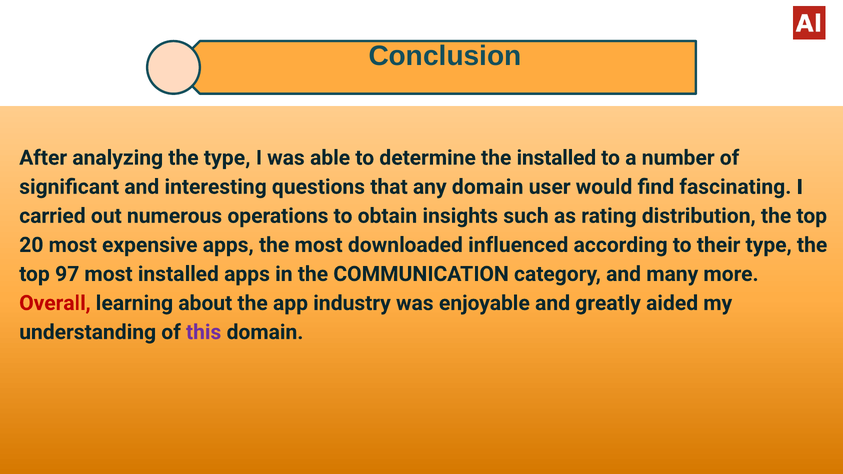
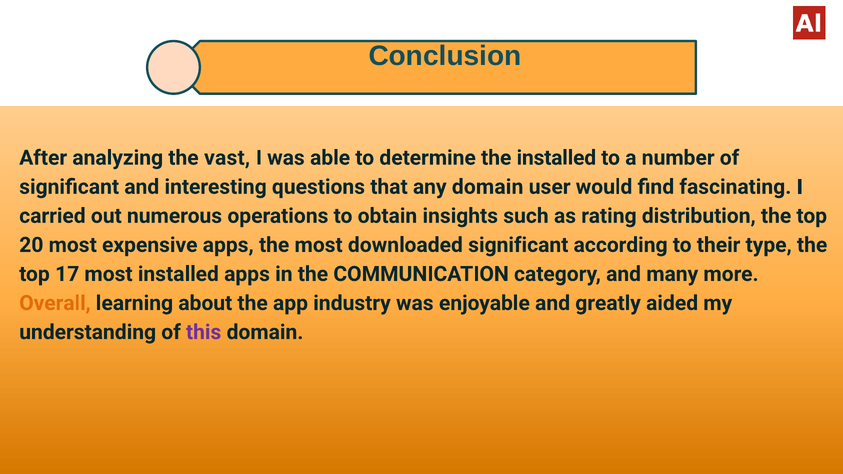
the type: type -> vast (227, 158)
downloaded influenced: influenced -> significant (518, 245)
97: 97 -> 17 (67, 274)
Overall colour: red -> orange (55, 303)
